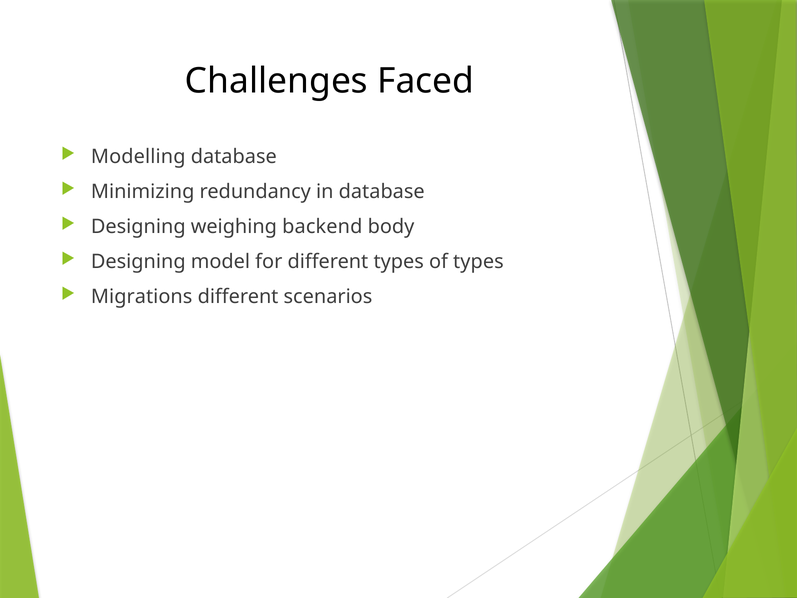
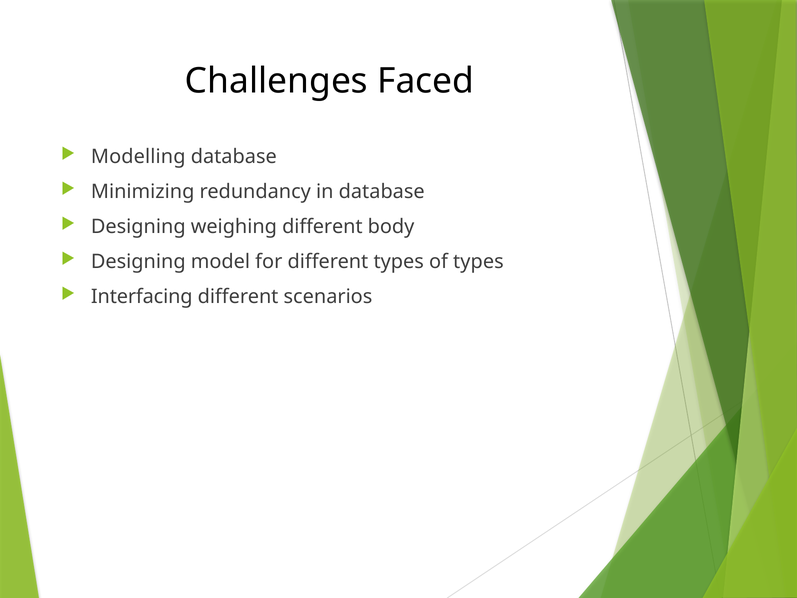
weighing backend: backend -> different (322, 227)
Migrations: Migrations -> Interfacing (142, 297)
